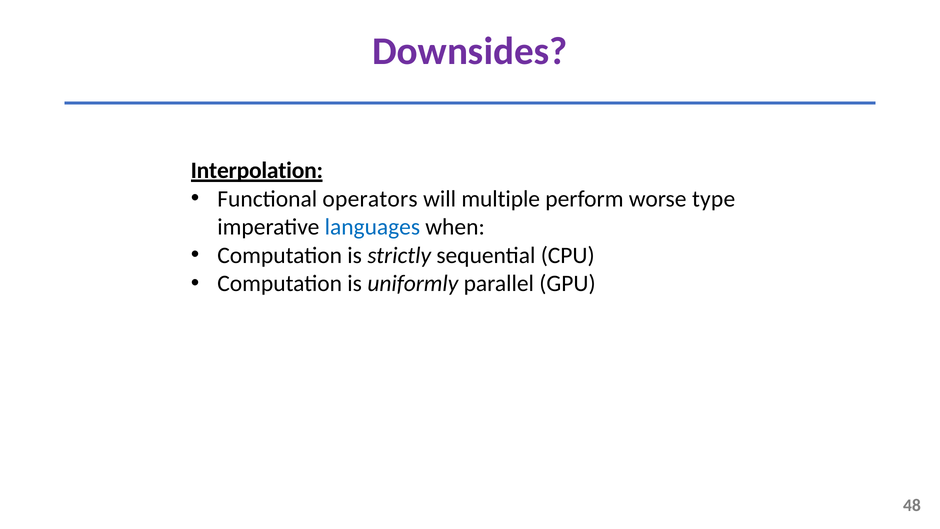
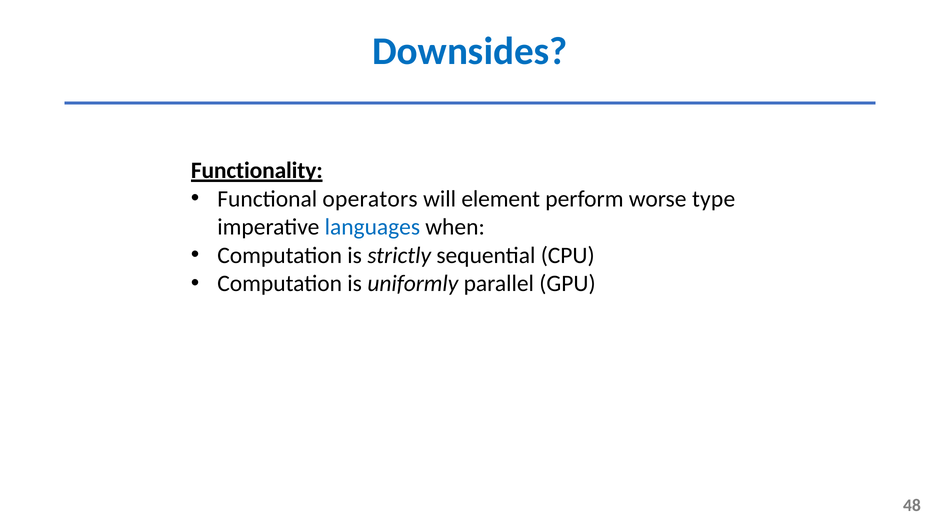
Downsides colour: purple -> blue (470, 51)
Interpolation: Interpolation -> Functionality (257, 171)
multiple: multiple -> element (501, 199)
